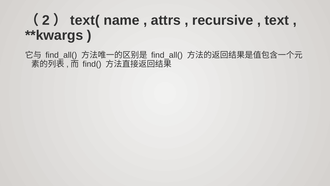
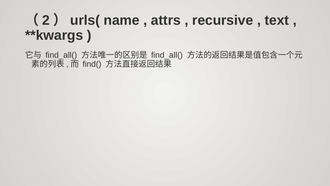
text(: text( -> urls( (85, 20)
